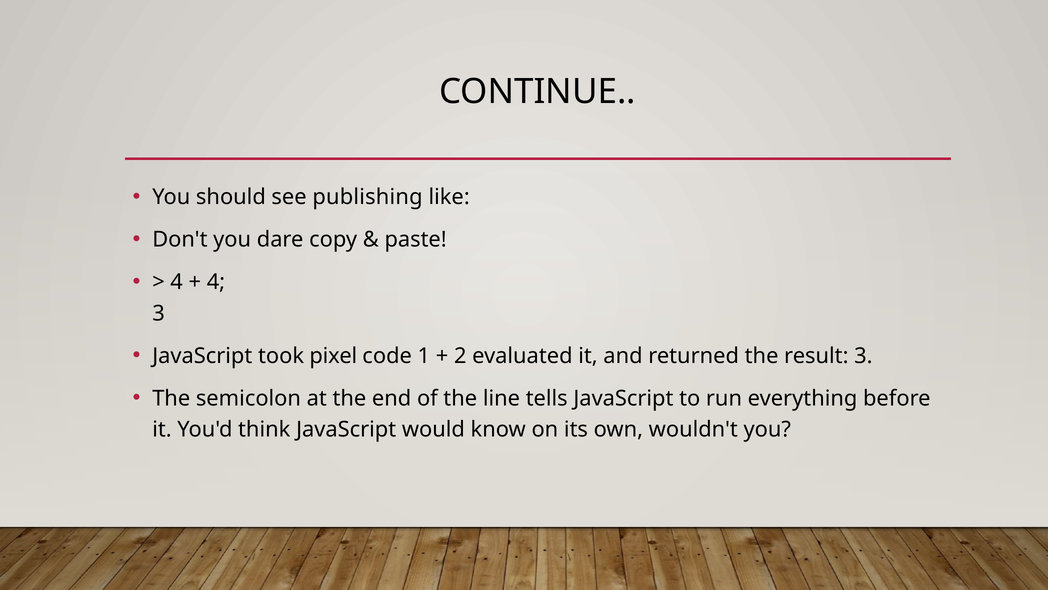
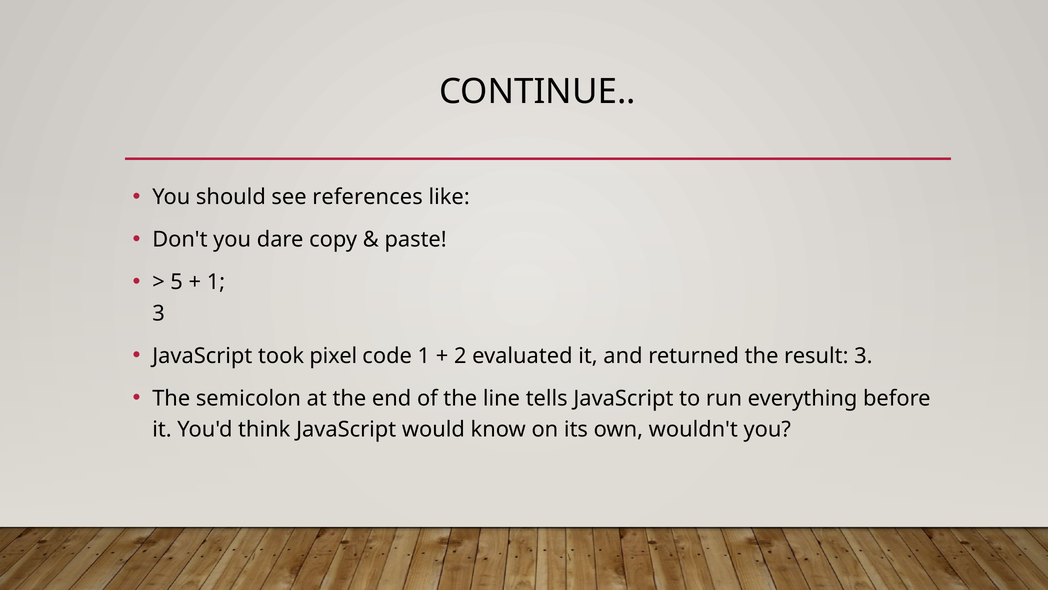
publishing: publishing -> references (368, 197)
4: 4 -> 5 (177, 282)
4: 4 -> 1 (216, 282)
